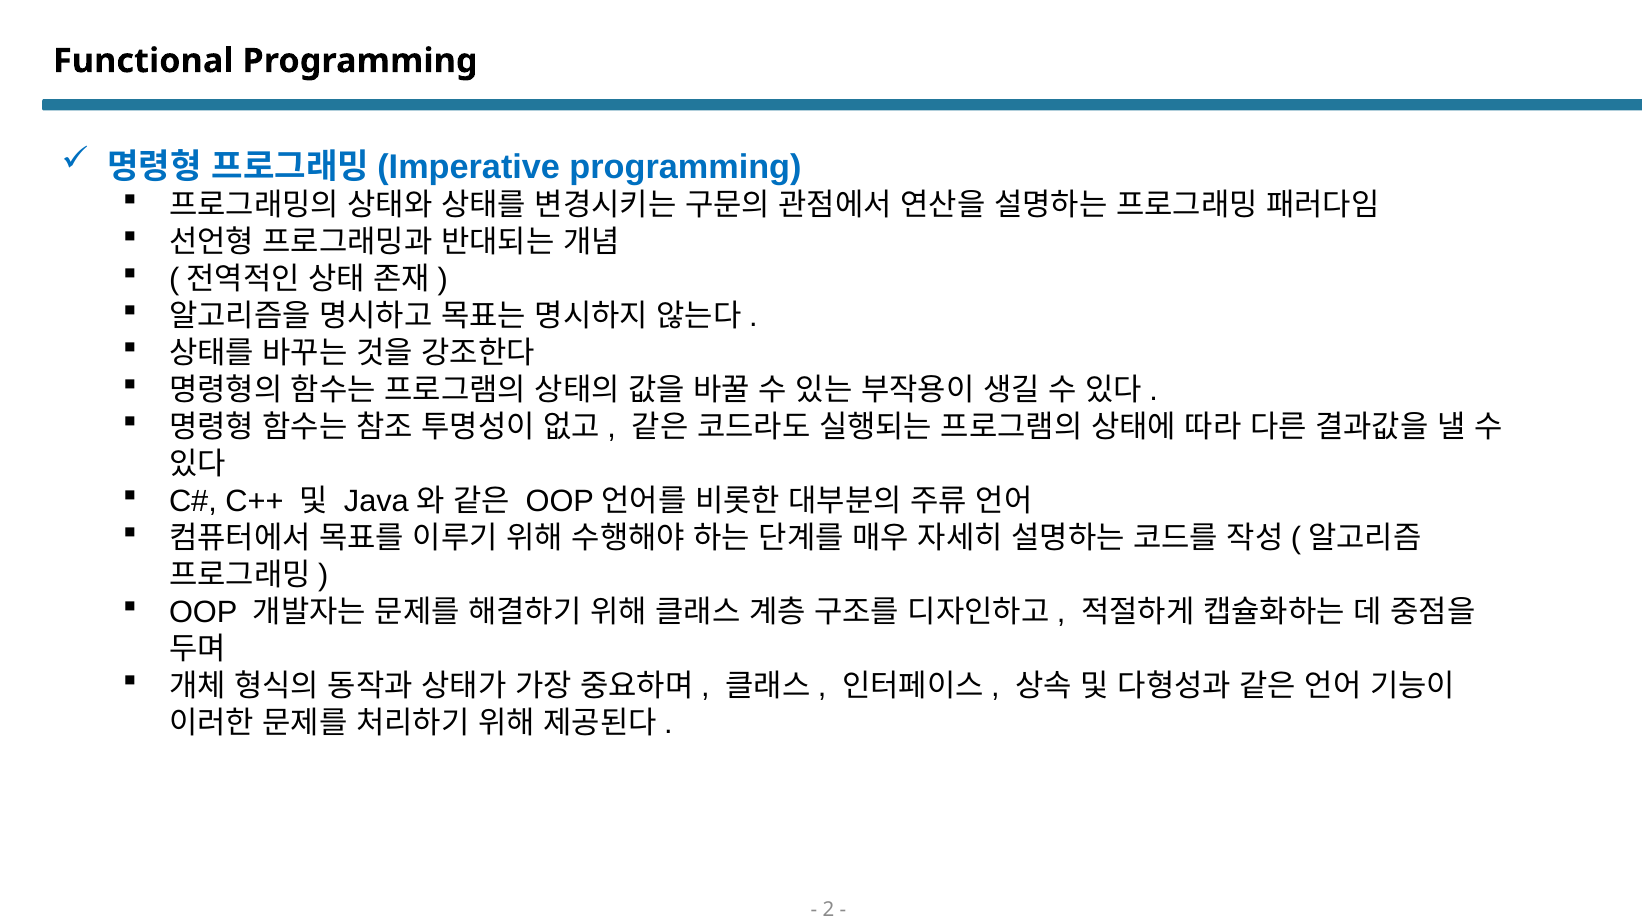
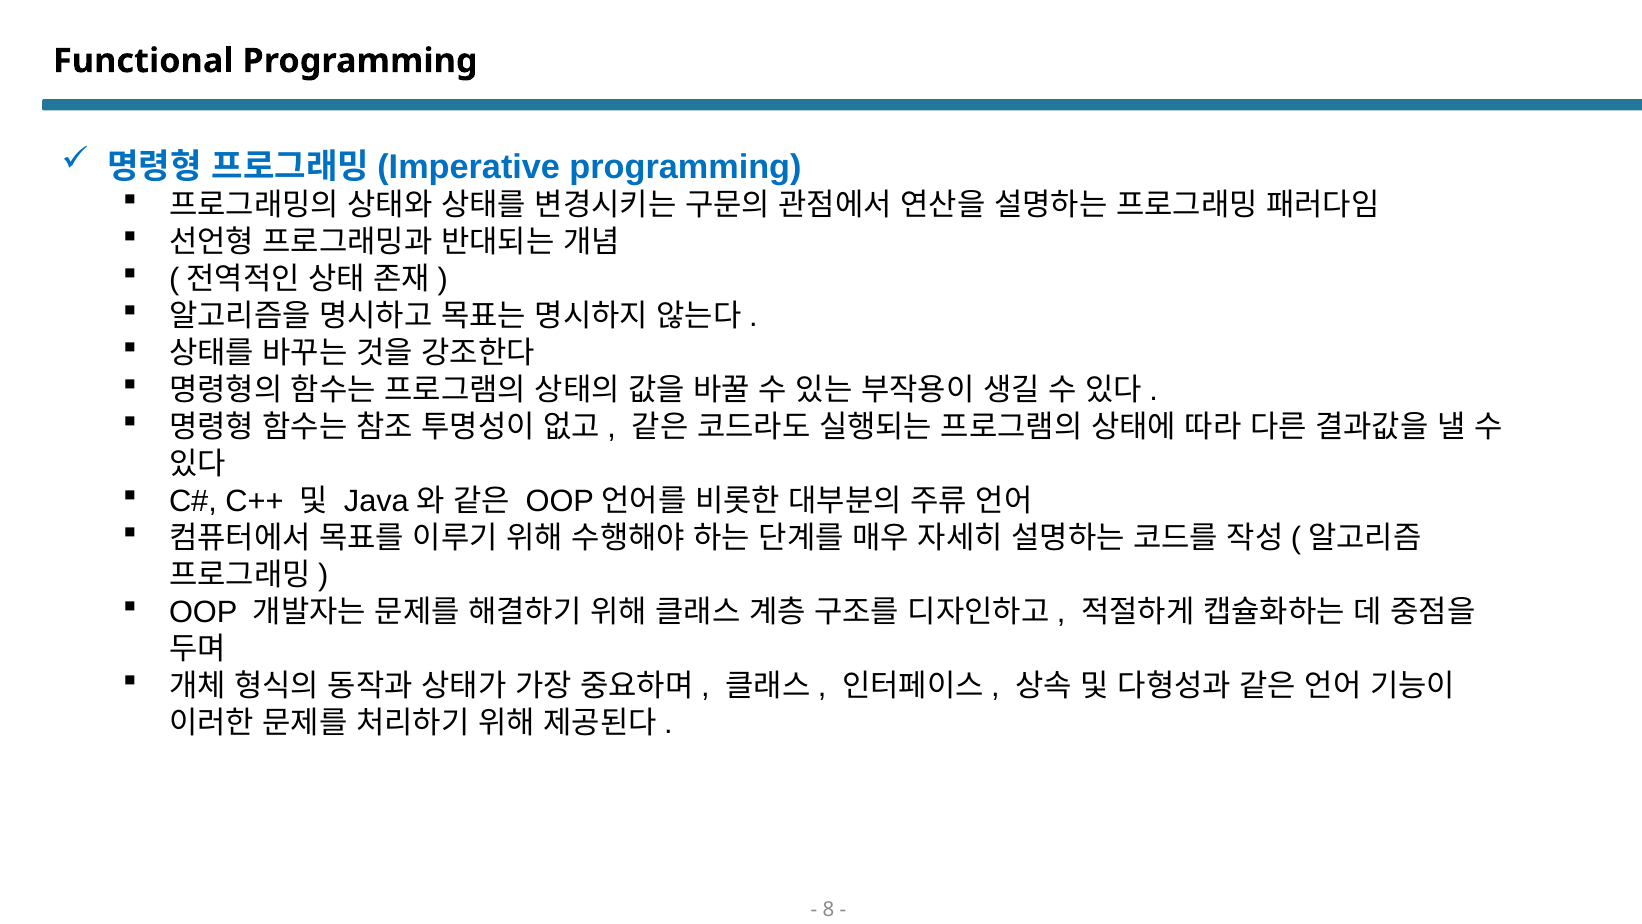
2: 2 -> 8 (828, 909)
